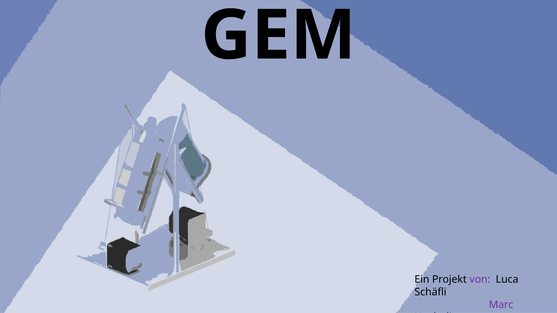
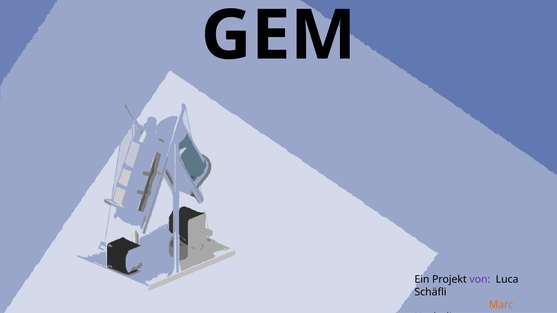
Marc colour: purple -> orange (501, 305)
